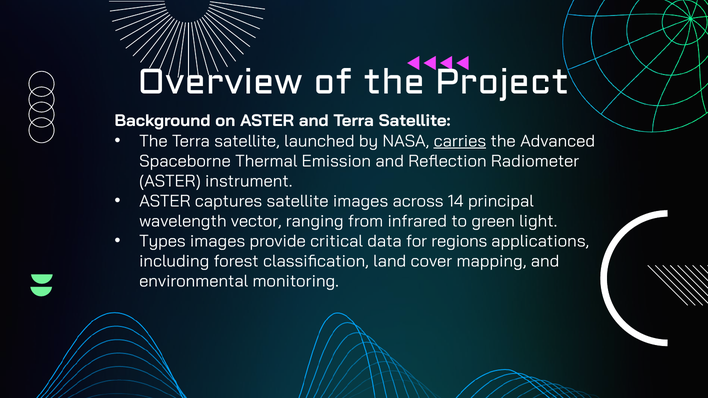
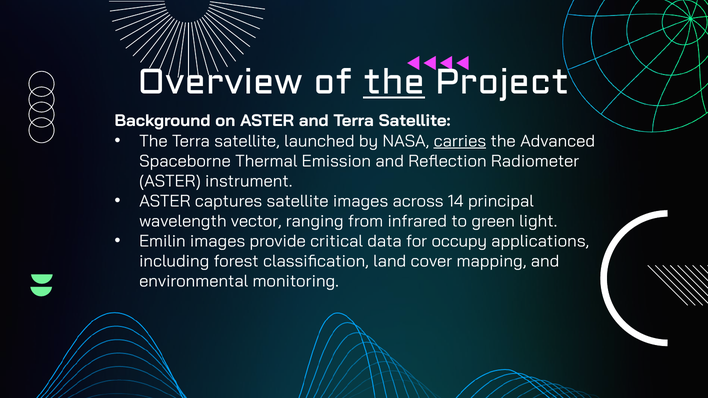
the underline: none -> present (394, 82)
Types: Types -> Emilin (162, 241)
regions: regions -> occupy (459, 241)
